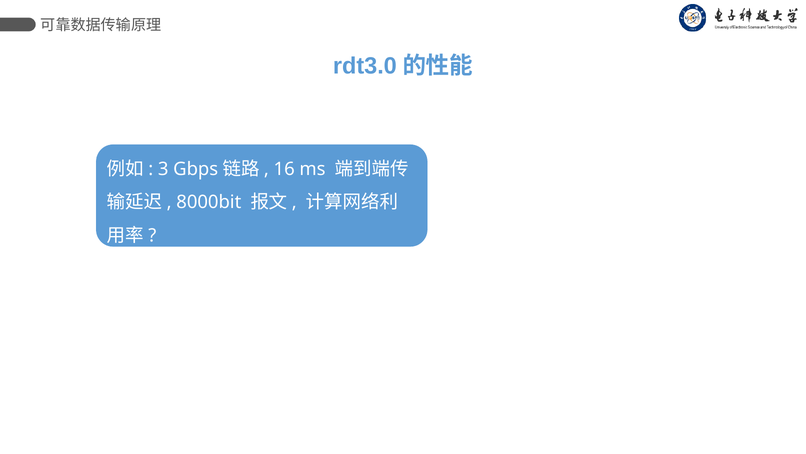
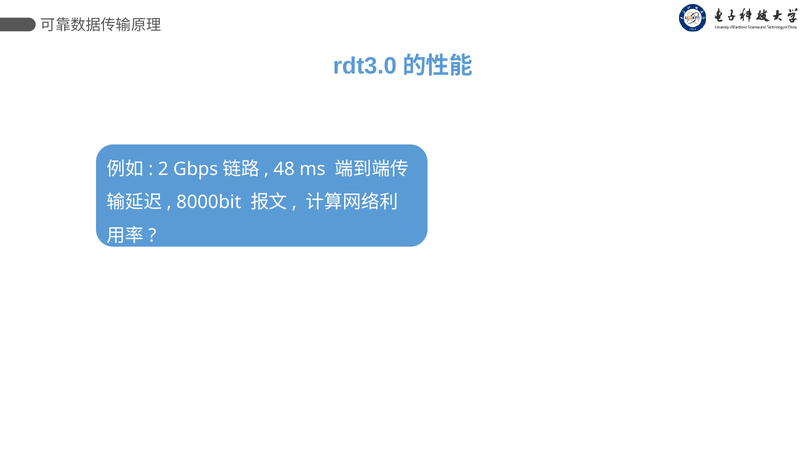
3: 3 -> 2 (163, 169)
16: 16 -> 48 (284, 169)
